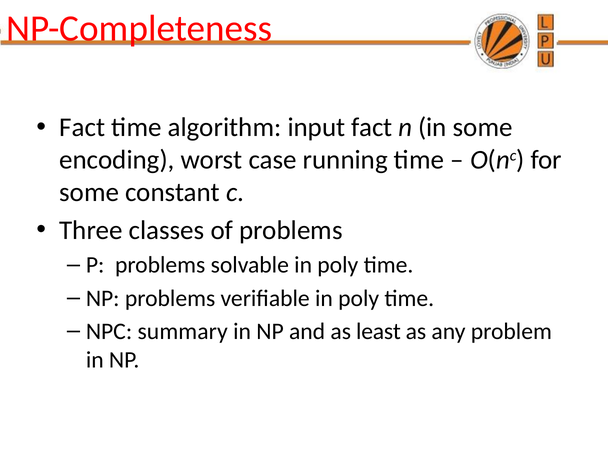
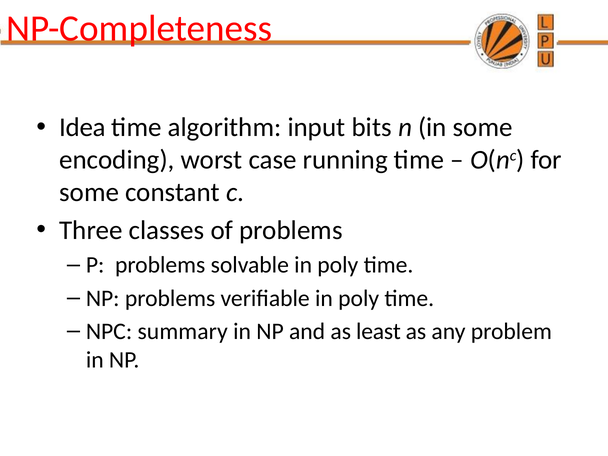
Fact: Fact -> Idea (82, 128)
input fact: fact -> bits (372, 128)
